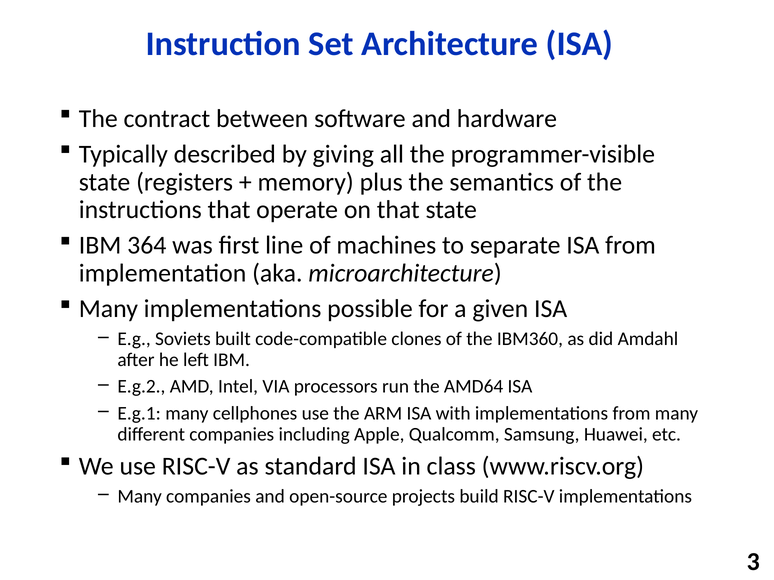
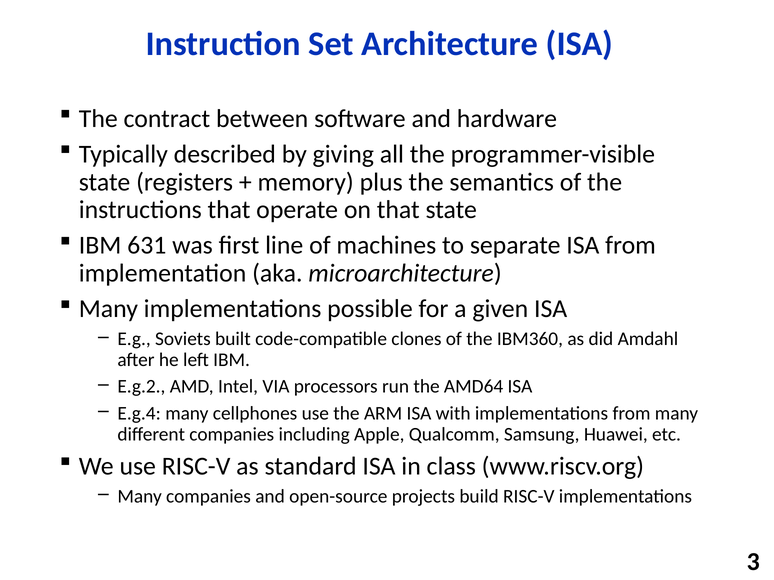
364: 364 -> 631 (147, 246)
E.g.1: E.g.1 -> E.g.4 (139, 414)
